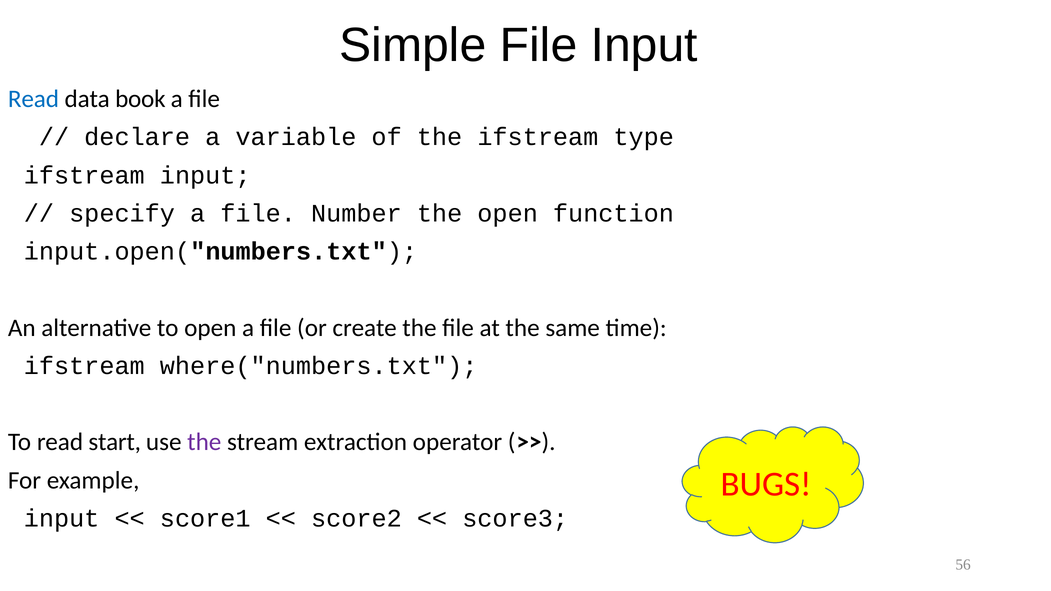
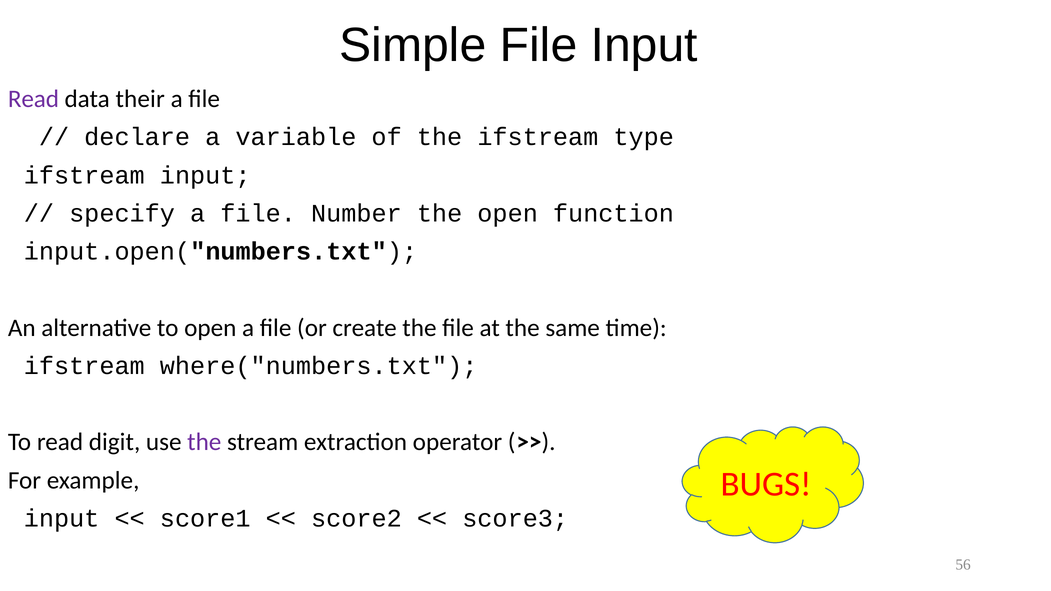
Read colour: blue -> purple (33, 99)
book: book -> their (140, 99)
start: start -> digit (115, 442)
